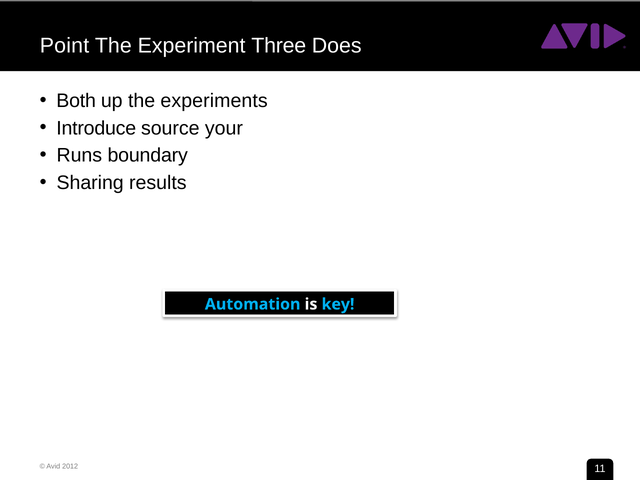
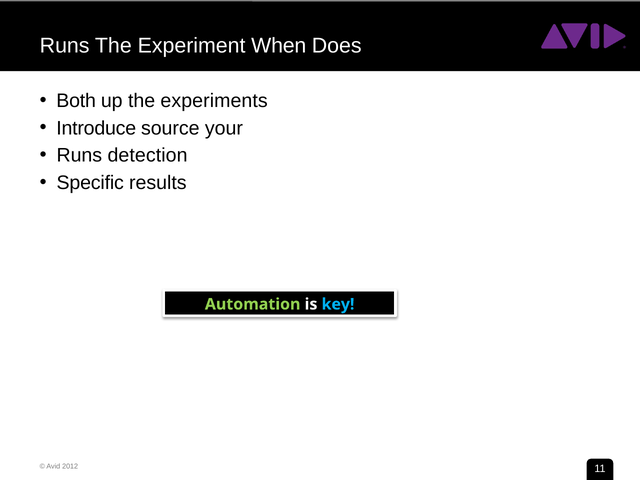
Point: Point -> Runs (65, 46)
Three: Three -> When (279, 46)
boundary: boundary -> detection (148, 155)
Sharing: Sharing -> Specific (90, 183)
Automation colour: light blue -> light green (253, 304)
